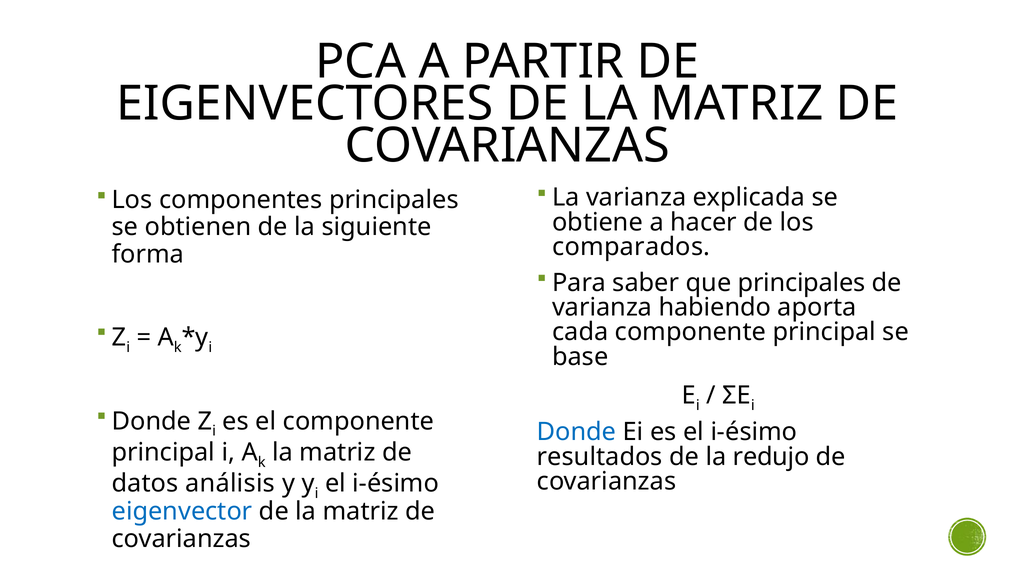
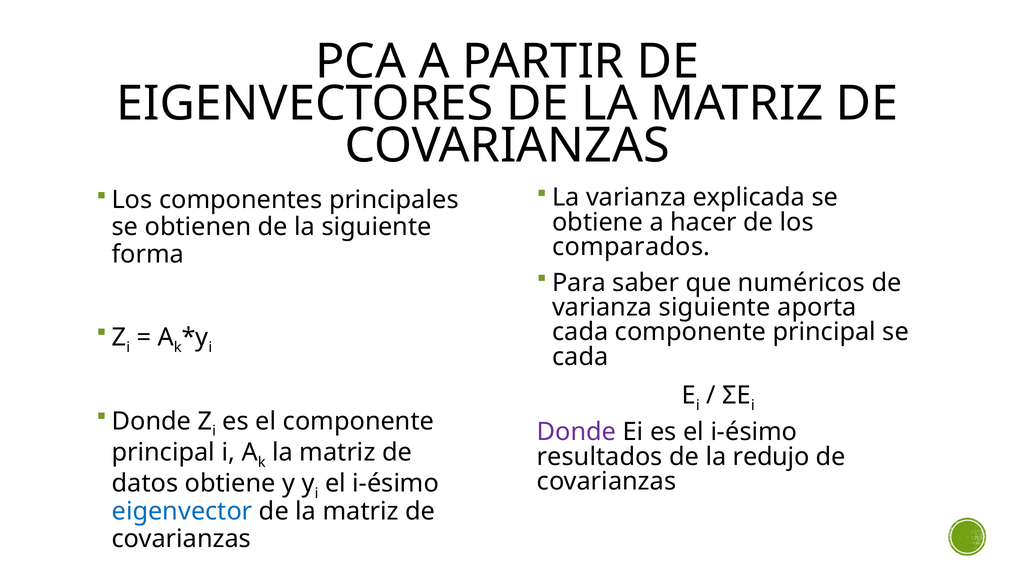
que principales: principales -> numéricos (801, 283)
varianza habiendo: habiendo -> siguiente (715, 308)
base: base -> cada (580, 357)
Donde colour: blue -> purple (577, 432)
datos análisis: análisis -> obtiene (230, 484)
